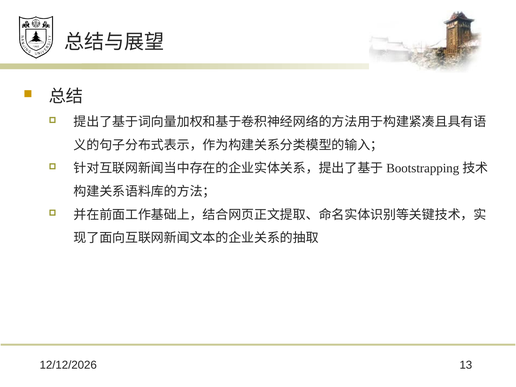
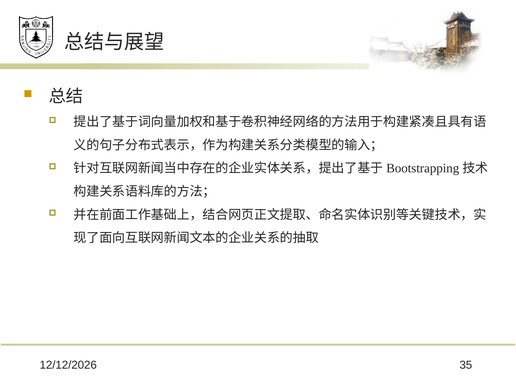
13: 13 -> 35 (466, 365)
